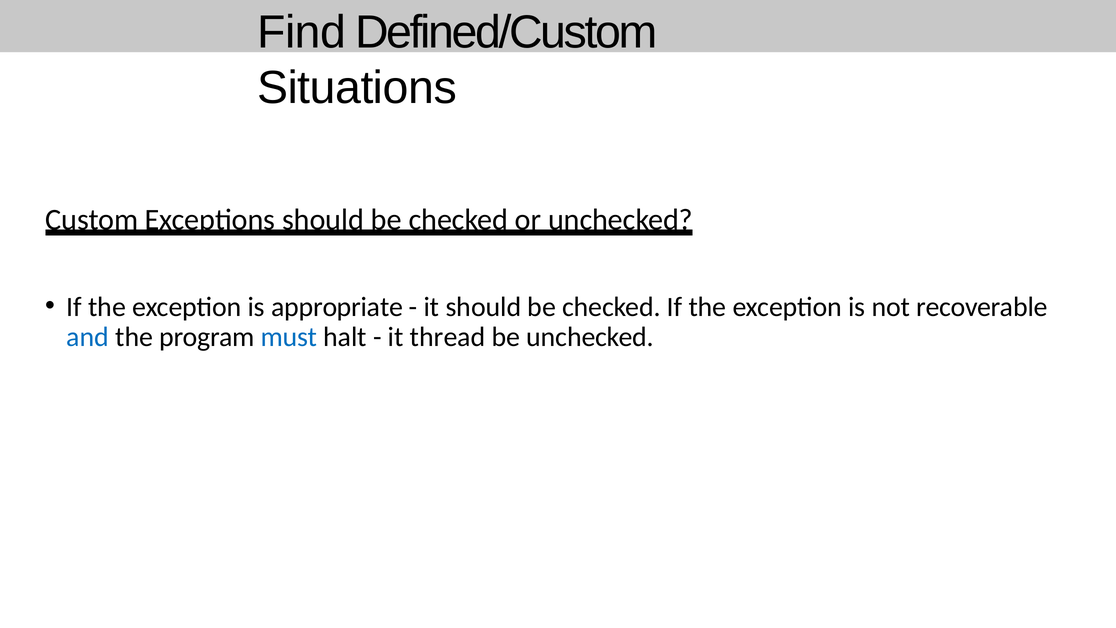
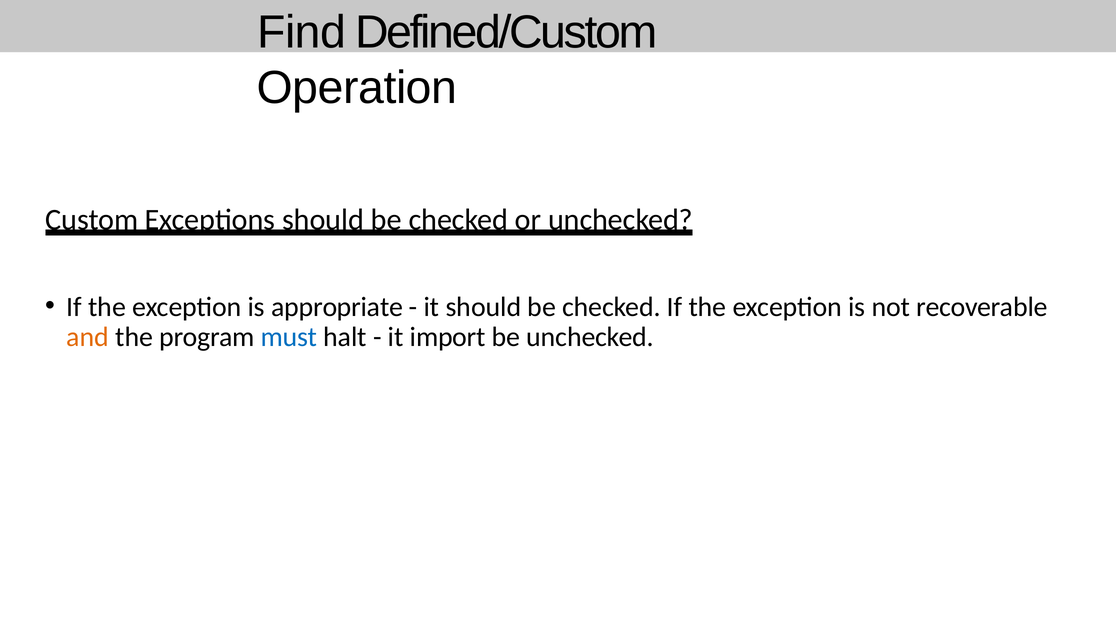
Situations: Situations -> Operation (357, 88)
and colour: blue -> orange (88, 337)
thread: thread -> import (448, 337)
